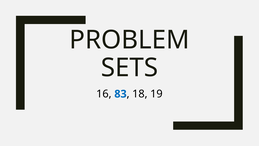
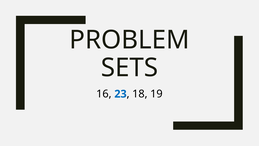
83: 83 -> 23 (120, 94)
